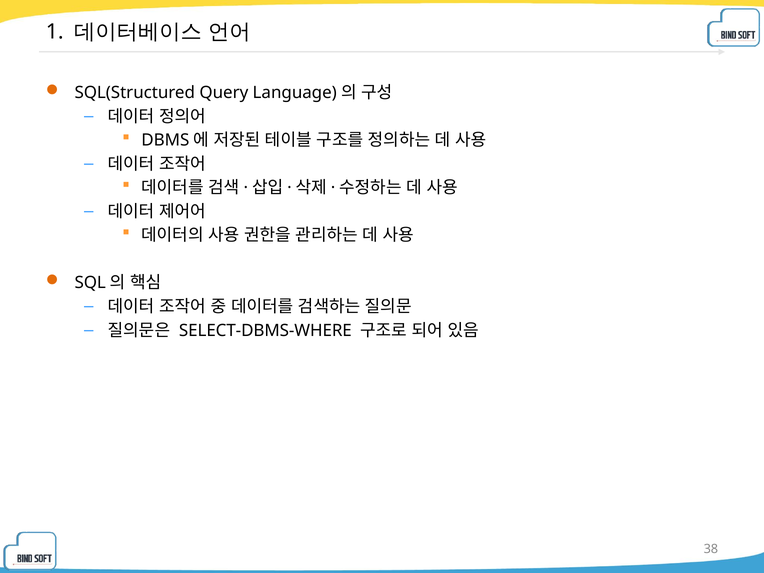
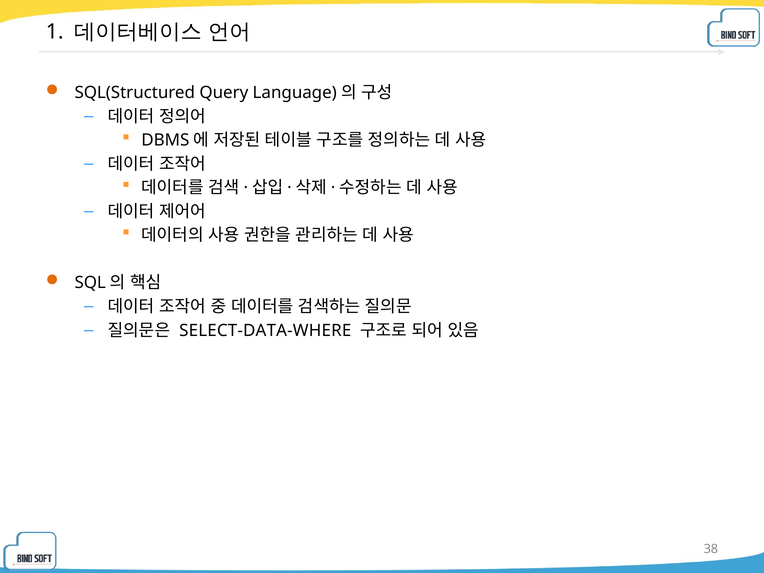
SELECT-DBMS-WHERE: SELECT-DBMS-WHERE -> SELECT-DATA-WHERE (265, 330)
